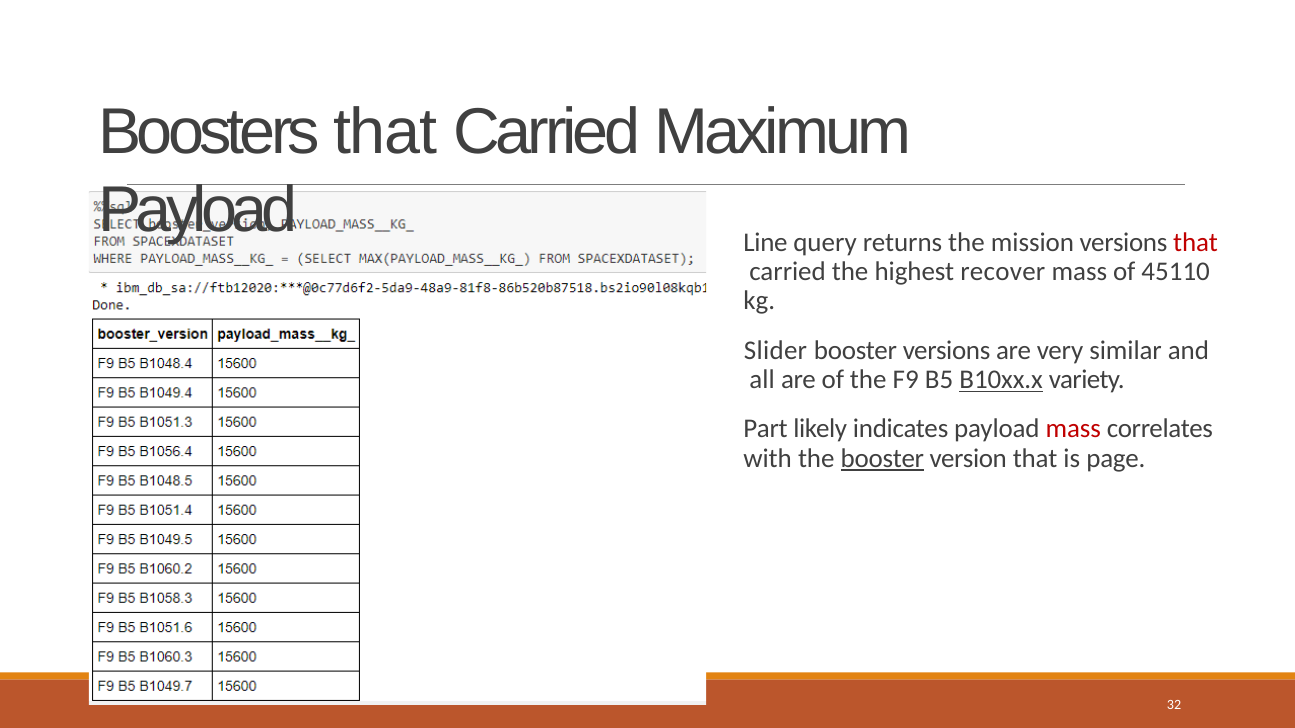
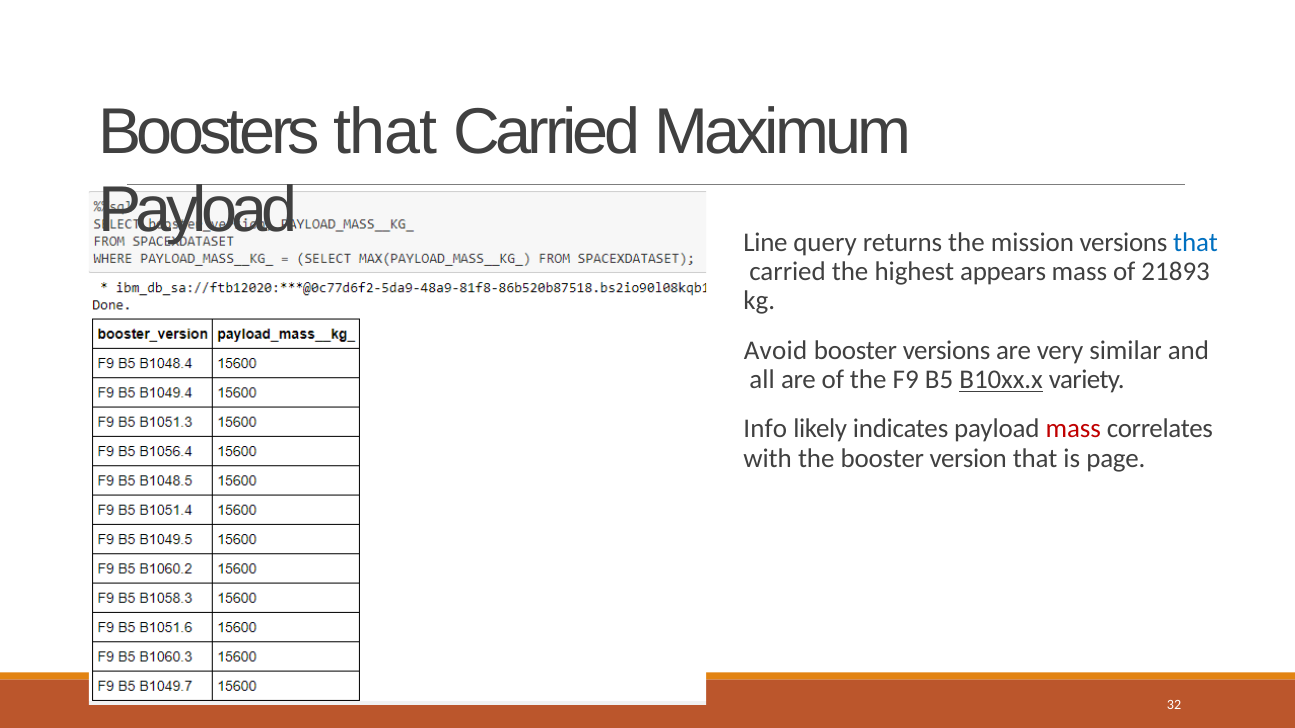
that colour: red -> blue (1196, 243)
recover: recover -> appears (1003, 272)
45110: 45110 -> 21893 (1176, 272)
Slider: Slider -> Avoid (776, 350)
Part: Part -> Info (765, 429)
booster underline: present -> none (882, 459)
